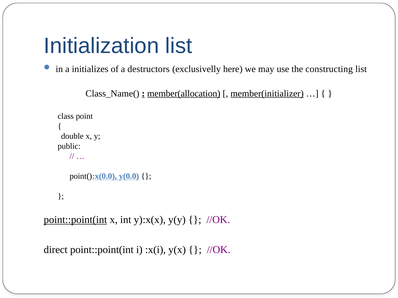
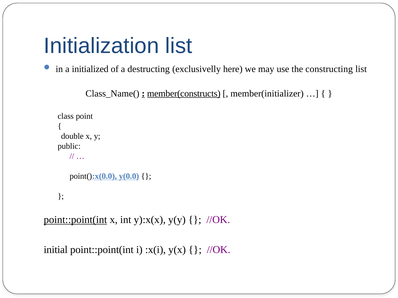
initializes: initializes -> initialized (90, 69)
destructors: destructors -> destructing (149, 69)
member(allocation: member(allocation -> member(constructs (184, 94)
member(initializer underline: present -> none (267, 94)
direct: direct -> initial (56, 250)
